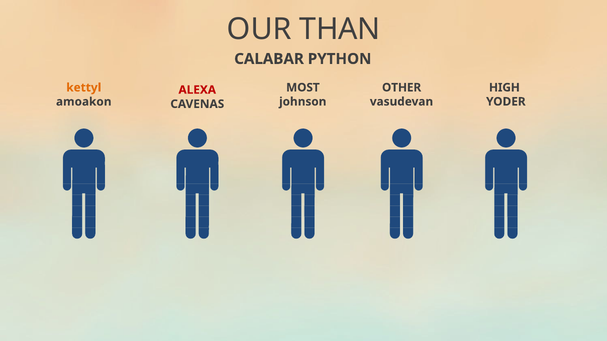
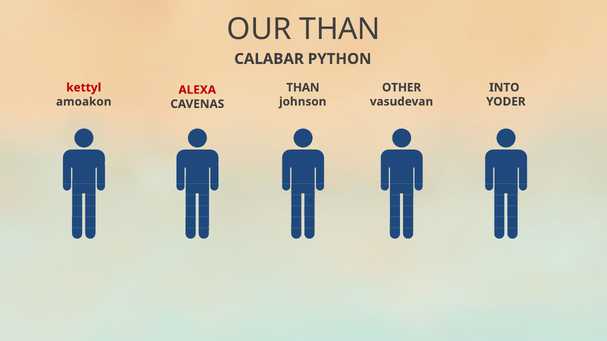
MOST: MOST -> THAN (303, 88)
HIGH: HIGH -> INTO (504, 88)
kettyl colour: orange -> red (84, 88)
